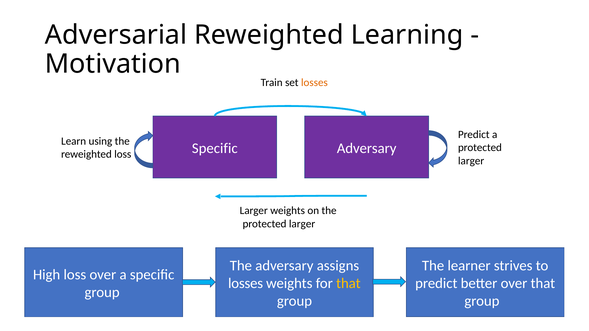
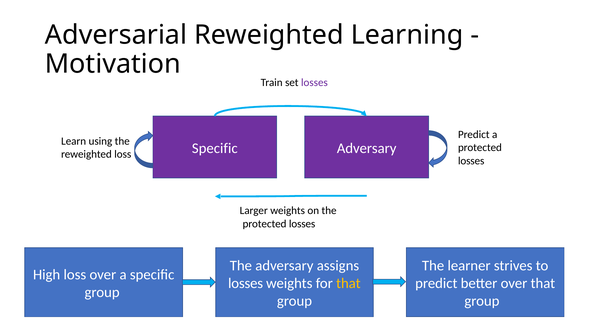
losses colour: orange -> purple (314, 83)
larger: larger -> losses (471, 161)
larger: larger -> losses (302, 224)
